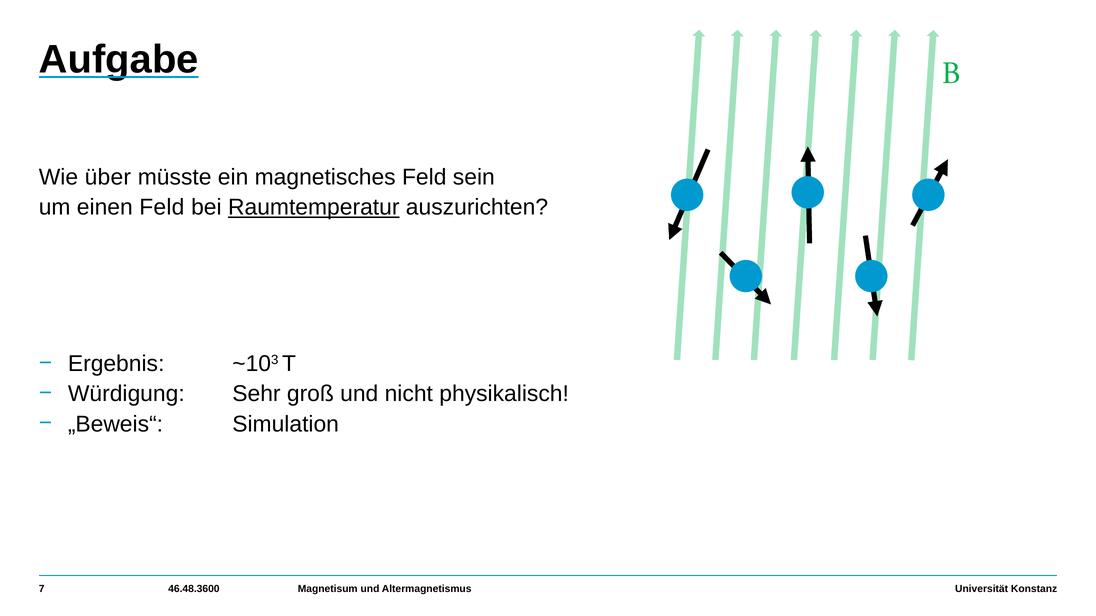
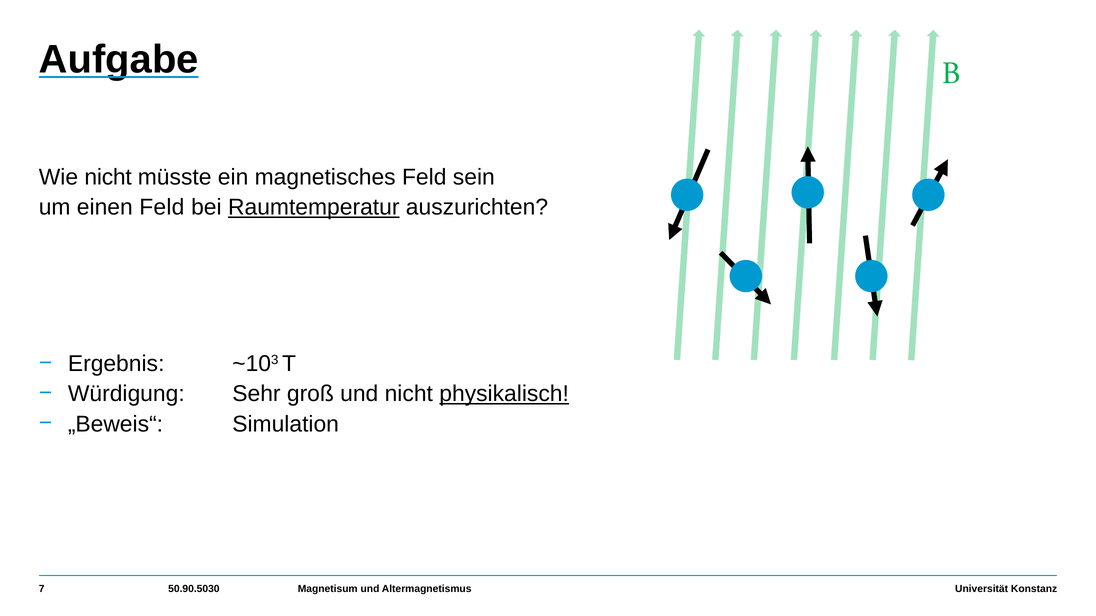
Wie über: über -> nicht (108, 177)
physikalisch underline: none -> present (504, 394)
46.48.3600: 46.48.3600 -> 50.90.5030 (194, 589)
